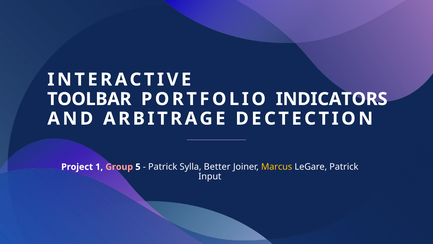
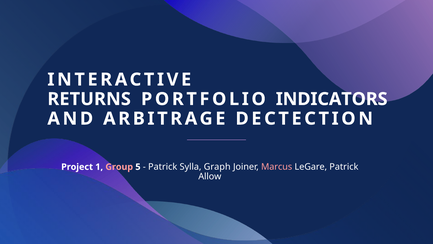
TOOLBAR: TOOLBAR -> RETURNS (89, 99)
Better: Better -> Graph (217, 167)
Marcus colour: yellow -> pink (277, 167)
Input: Input -> Allow (210, 176)
